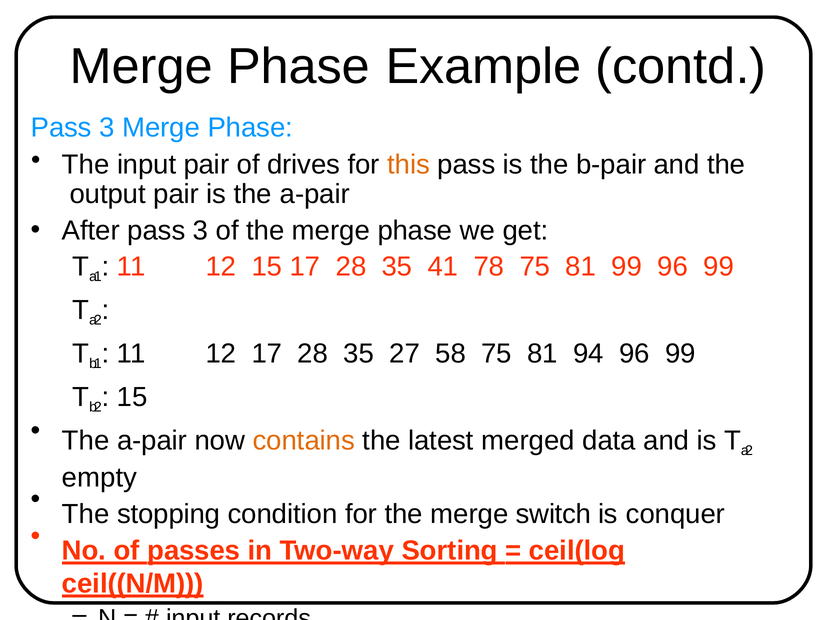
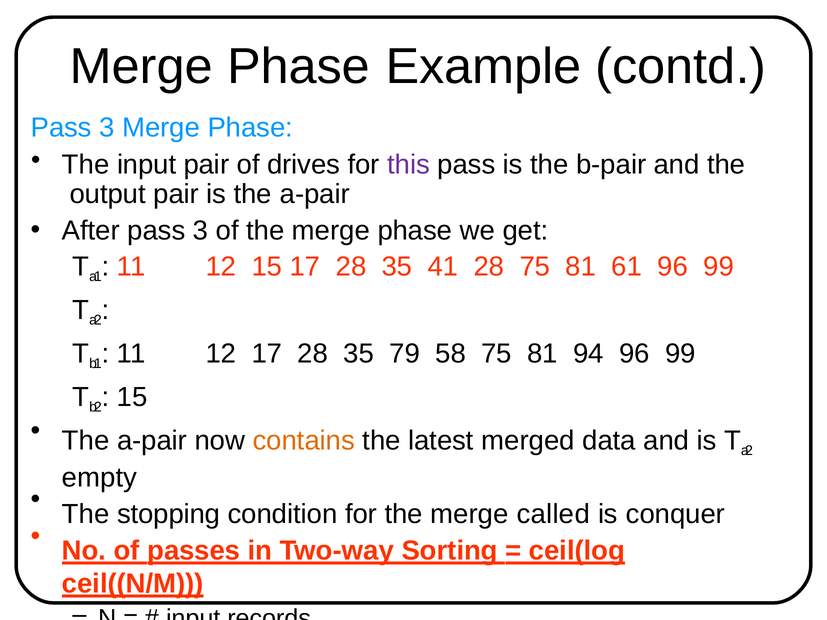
this colour: orange -> purple (409, 165)
41 78: 78 -> 28 (489, 267)
81 99: 99 -> 61 (627, 267)
27: 27 -> 79 (405, 354)
switch: switch -> called (553, 514)
